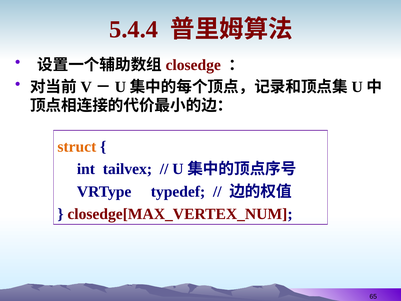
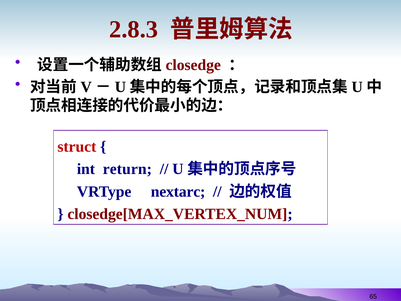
5.4.4: 5.4.4 -> 2.8.3 (134, 29)
struct colour: orange -> red (77, 146)
tailvex: tailvex -> return (127, 169)
typedef: typedef -> nextarc (178, 191)
